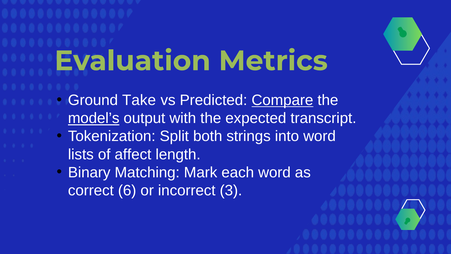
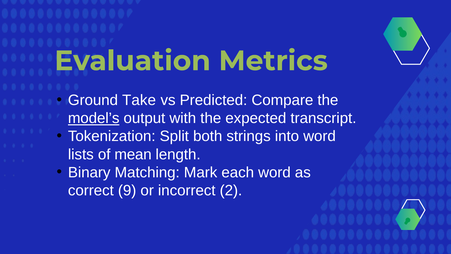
Compare underline: present -> none (282, 100)
affect: affect -> mean (133, 154)
6: 6 -> 9 (127, 190)
3: 3 -> 2 (231, 190)
